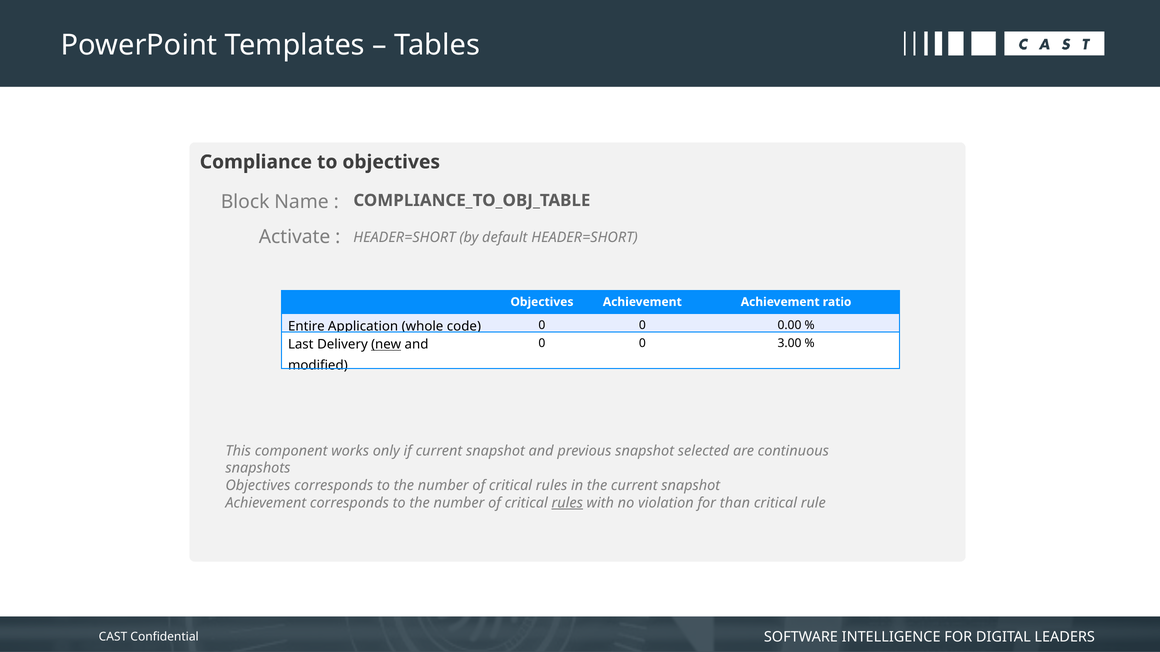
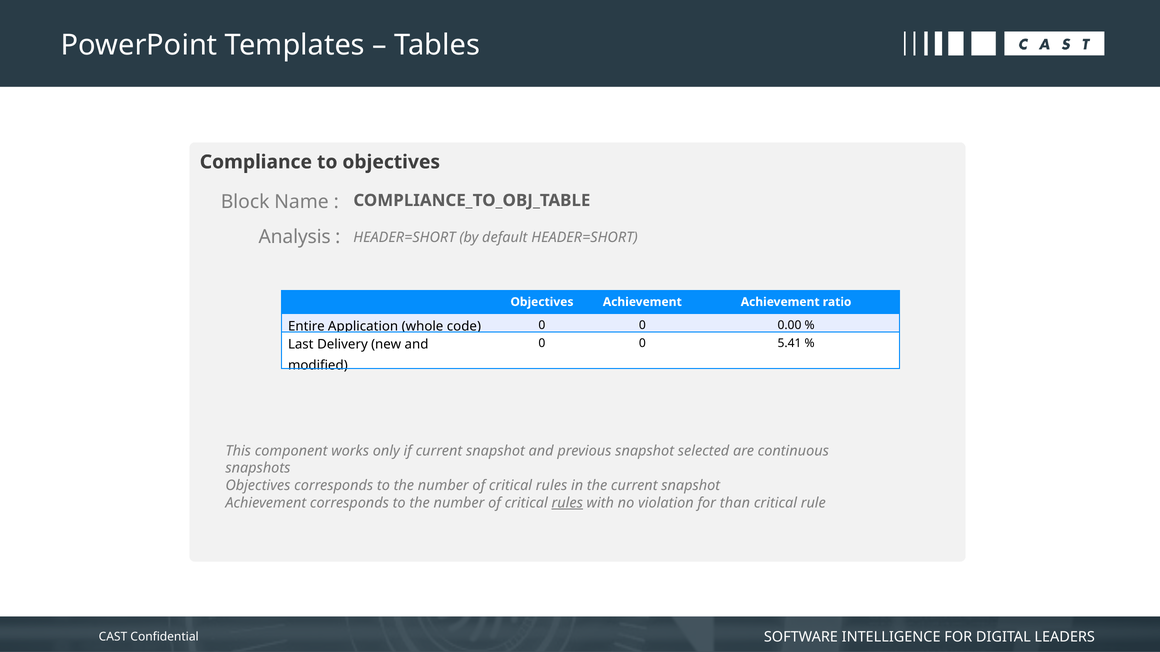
Activate: Activate -> Analysis (295, 237)
3.00: 3.00 -> 5.41 (790, 344)
new underline: present -> none (386, 345)
